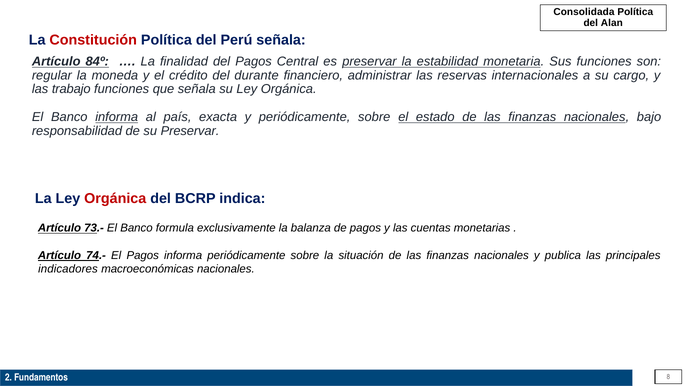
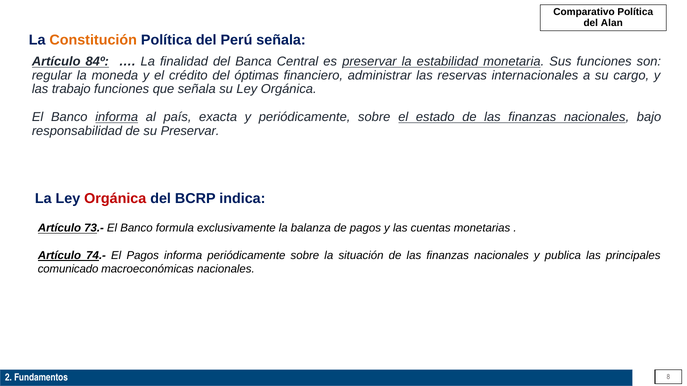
Consolidada: Consolidada -> Comparativo (584, 12)
Constitución colour: red -> orange (93, 40)
del Pagos: Pagos -> Banca (254, 62)
durante: durante -> óptimas (257, 75)
indicadores: indicadores -> comunicado (68, 270)
